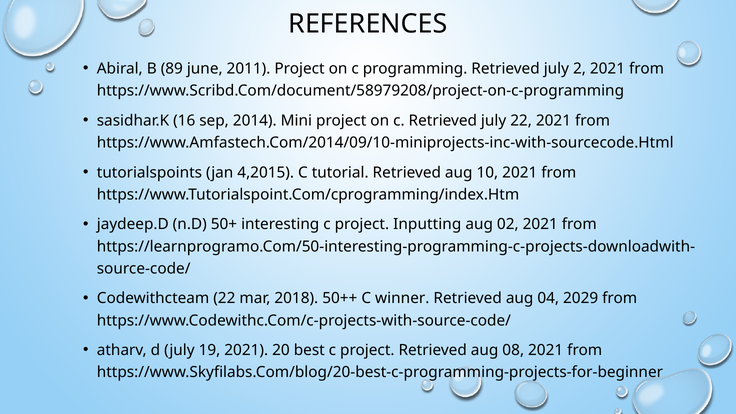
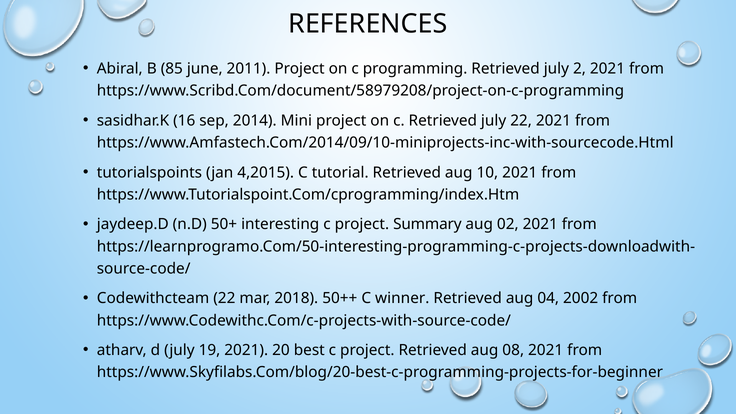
89: 89 -> 85 (172, 69)
Inputting: Inputting -> Summary (427, 224)
2029: 2029 -> 2002 (581, 298)
